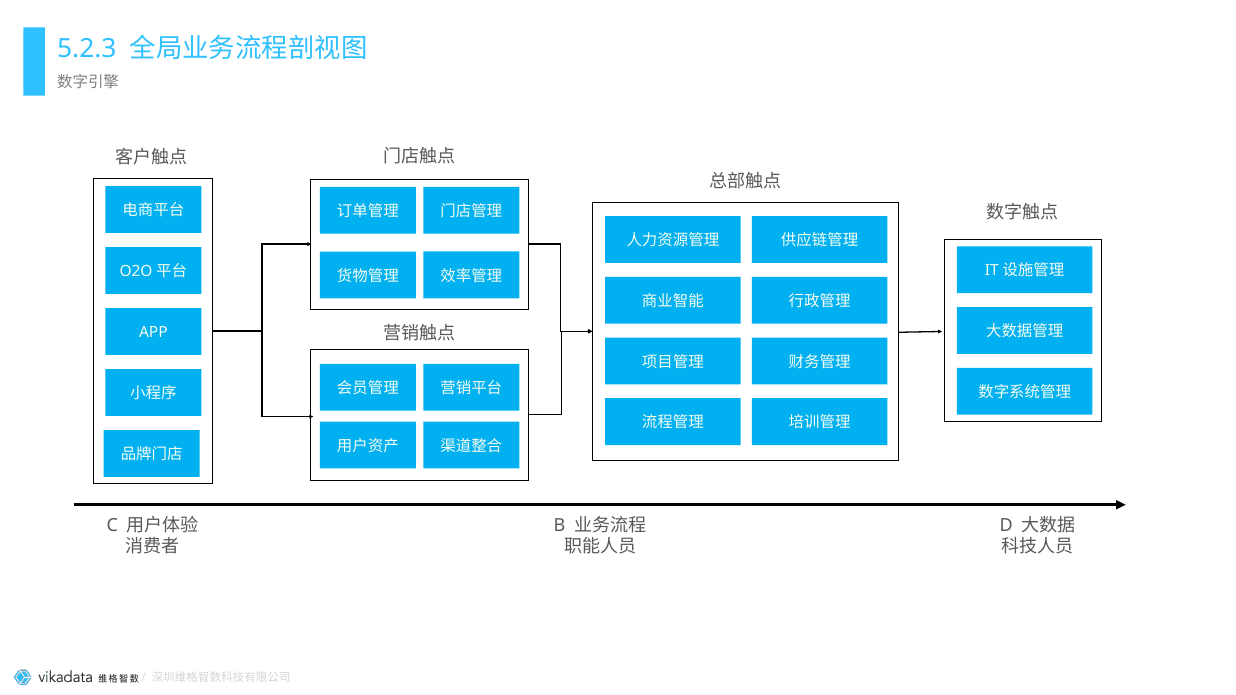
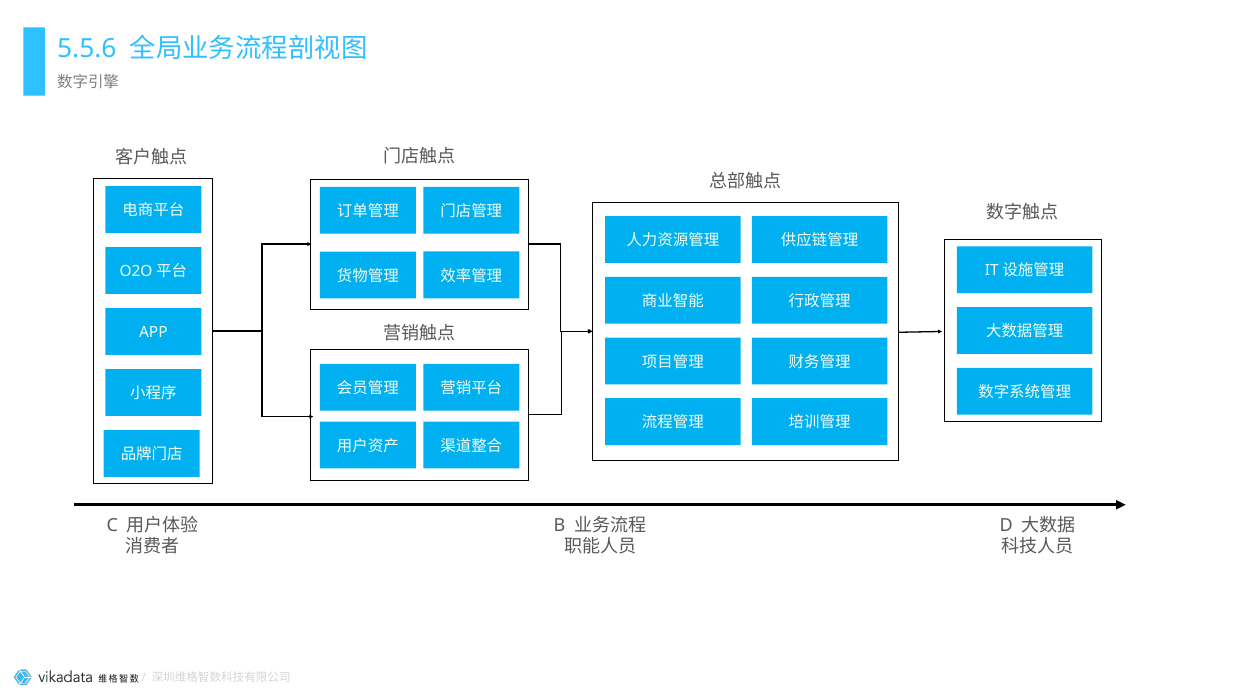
5.2.3: 5.2.3 -> 5.5.6 (87, 49)
